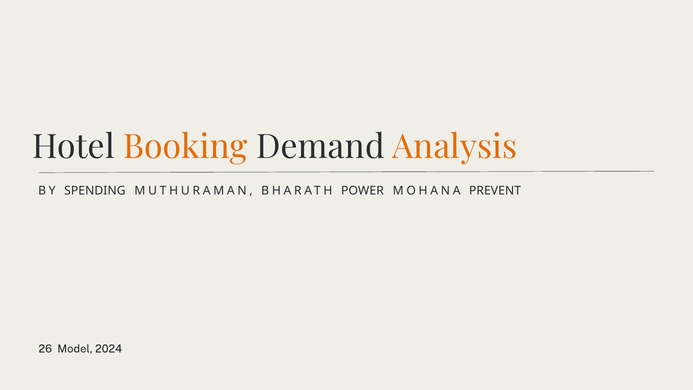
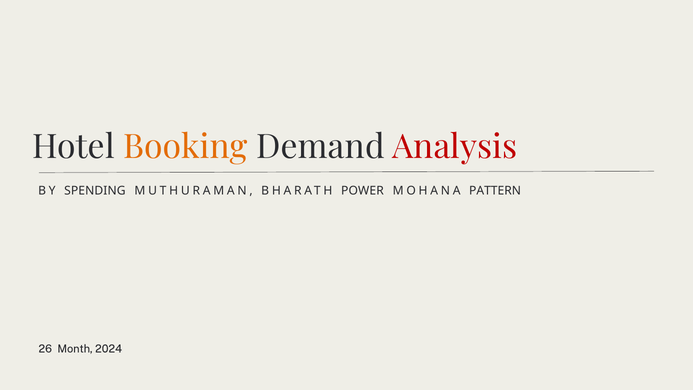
Analysis colour: orange -> red (455, 147)
PREVENT: PREVENT -> PATTERN (495, 190)
Model: Model -> Month (75, 349)
